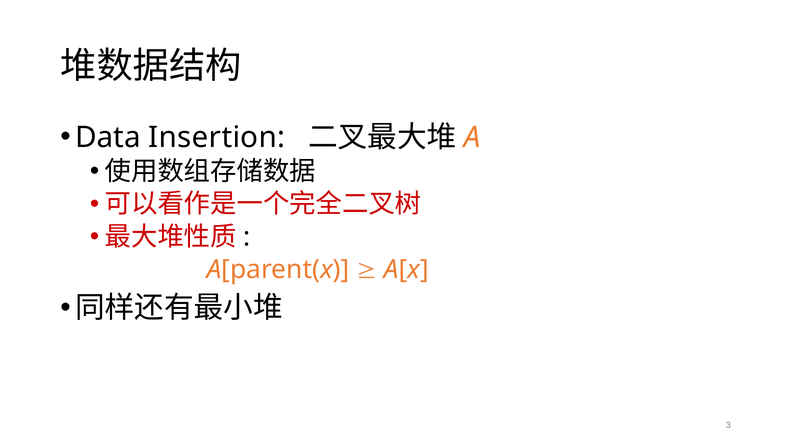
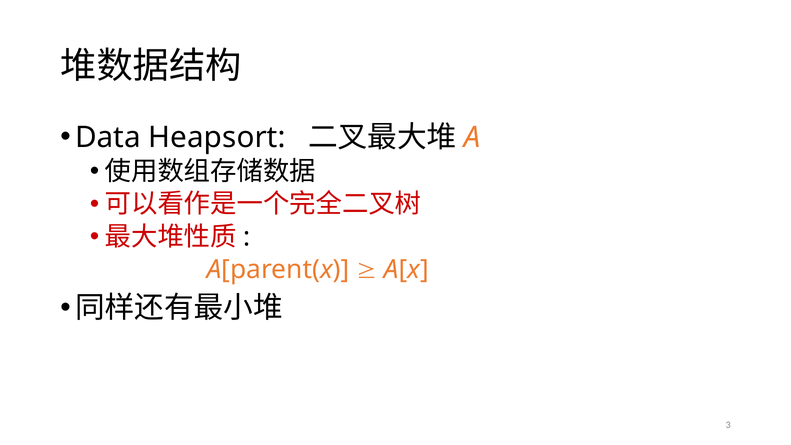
Insertion: Insertion -> Heapsort (217, 137)
